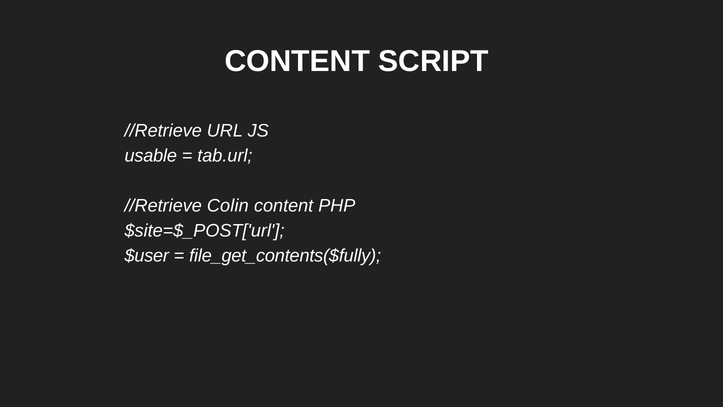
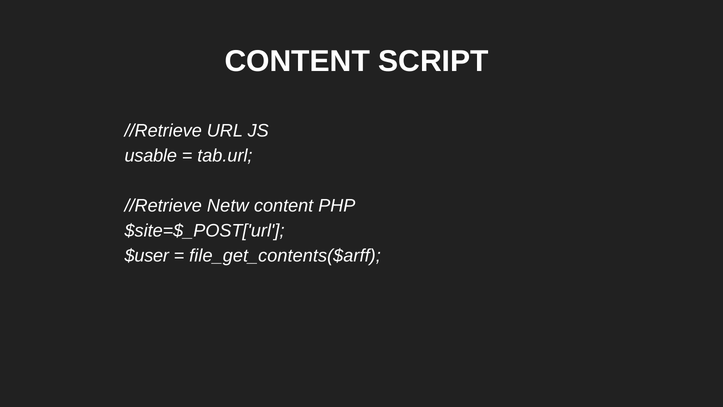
Colin: Colin -> Netw (228, 206)
file_get_contents($fully: file_get_contents($fully -> file_get_contents($arff (285, 255)
